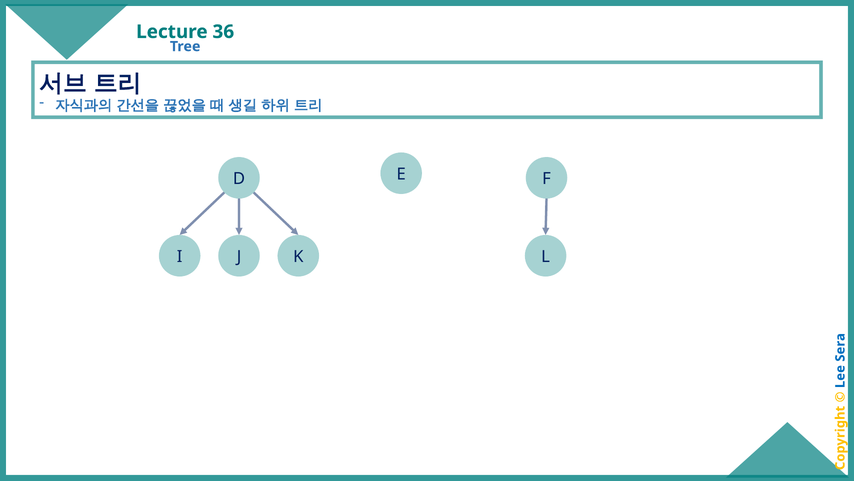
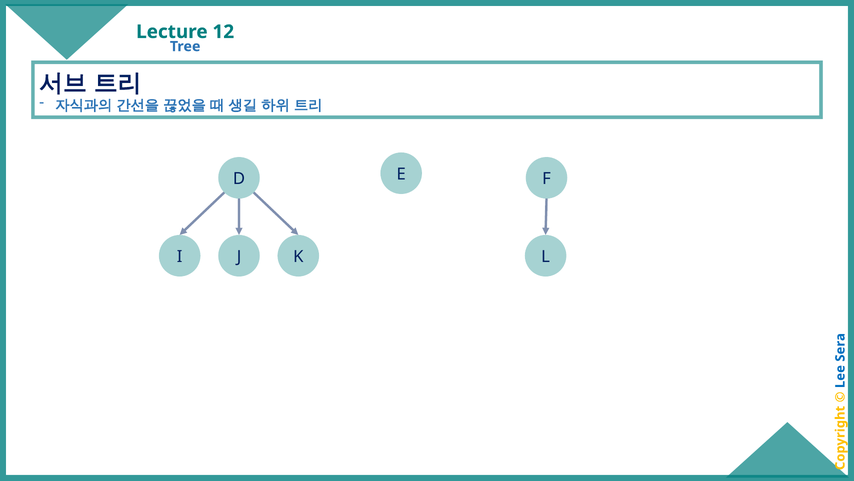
36: 36 -> 12 (223, 32)
